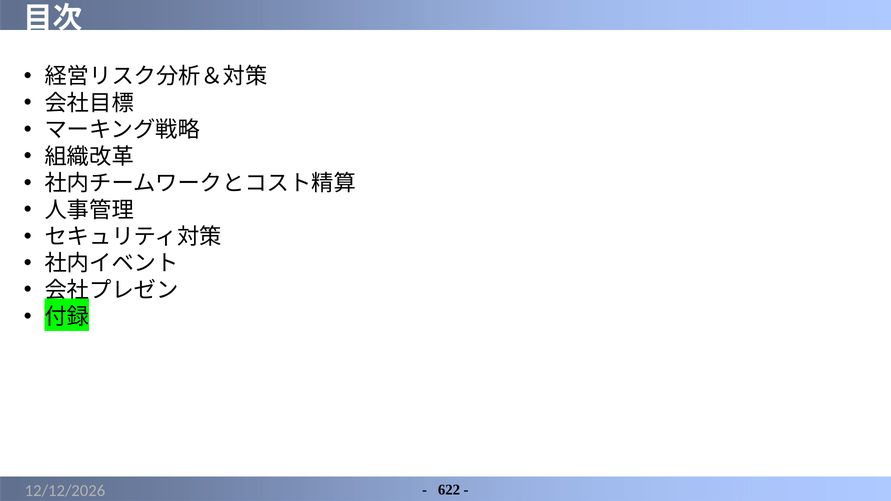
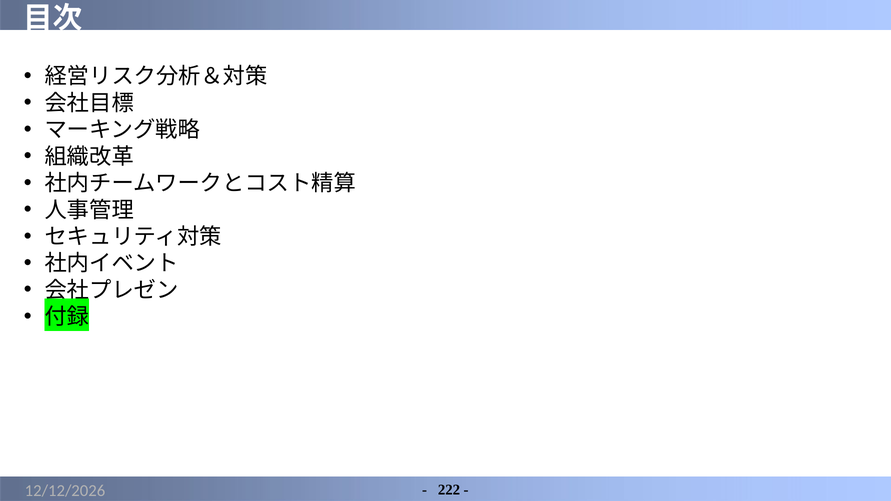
622: 622 -> 222 (449, 490)
